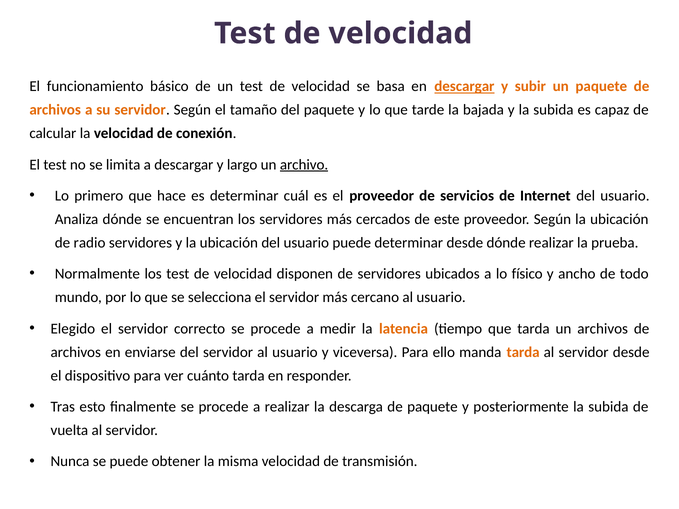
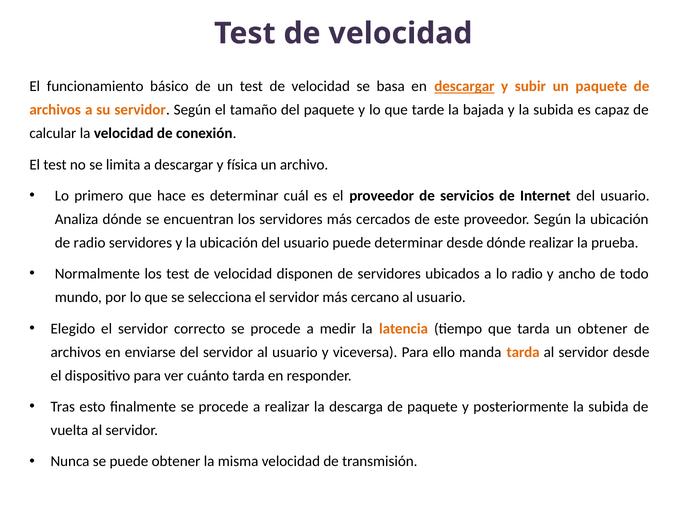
largo: largo -> física (242, 165)
archivo underline: present -> none (304, 165)
lo físico: físico -> radio (527, 274)
un archivos: archivos -> obtener (603, 329)
